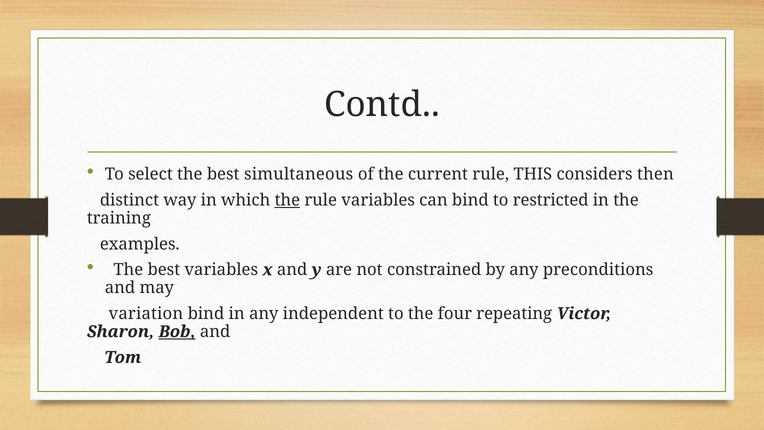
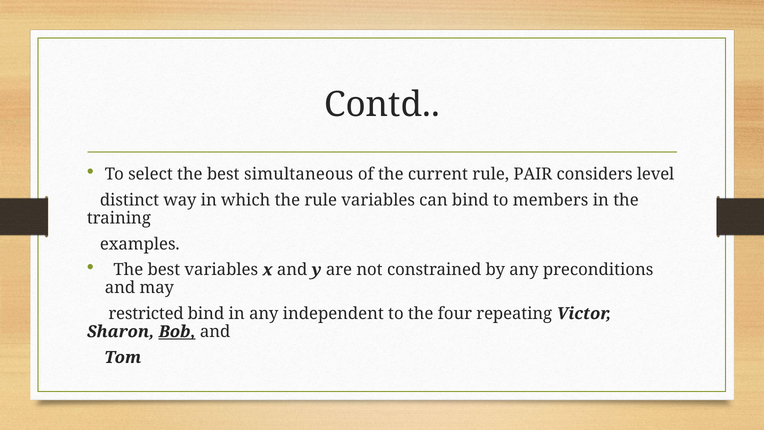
THIS: THIS -> PAIR (533, 174)
then: then -> level (656, 174)
the underline: present -> none (287, 200)
restricted: restricted -> members (551, 200)
variation: variation -> restricted (146, 313)
